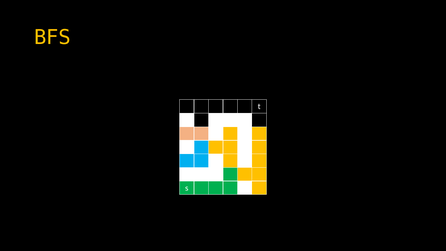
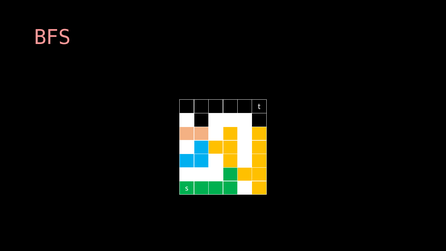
BFS colour: yellow -> pink (52, 37)
